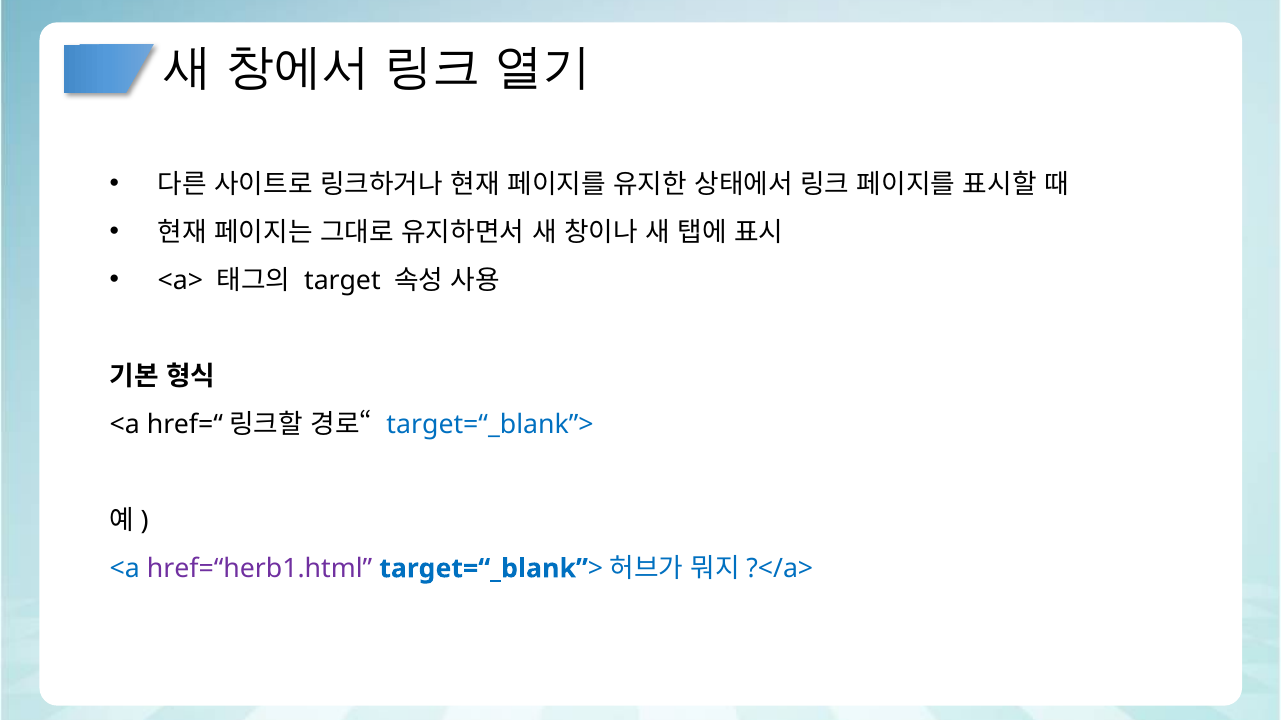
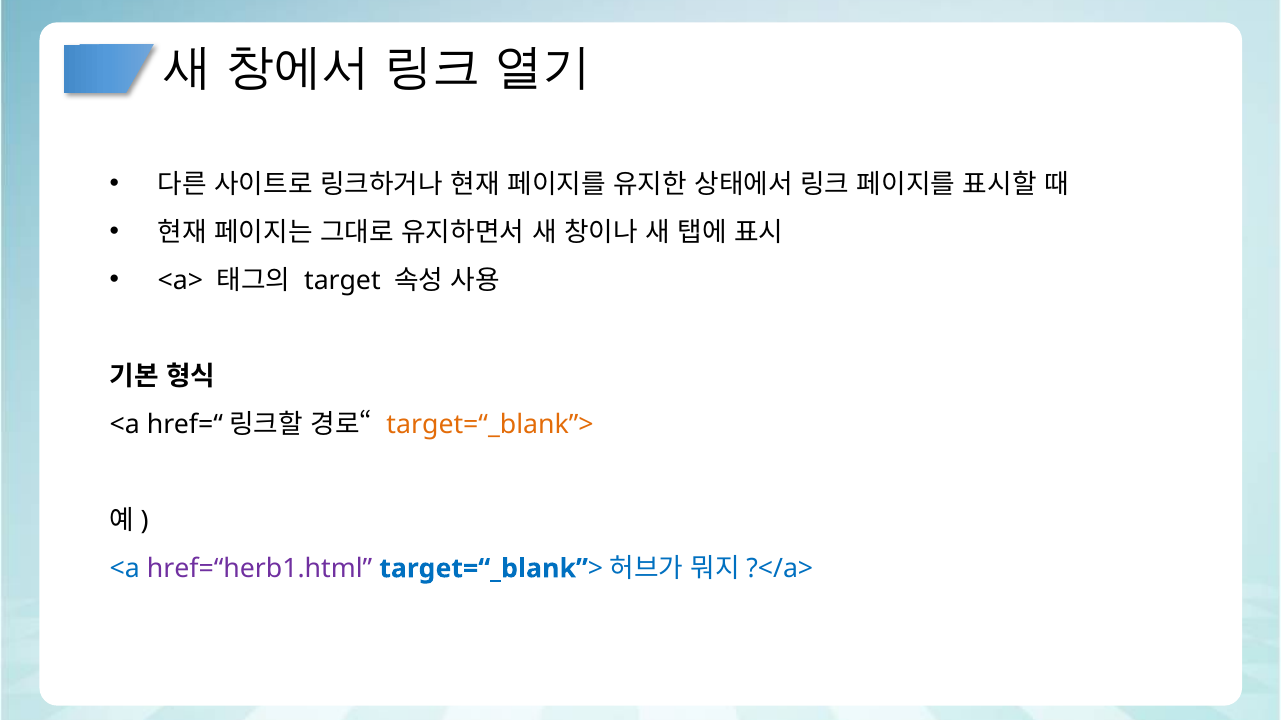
target=“_blank”> colour: blue -> orange (490, 425)
